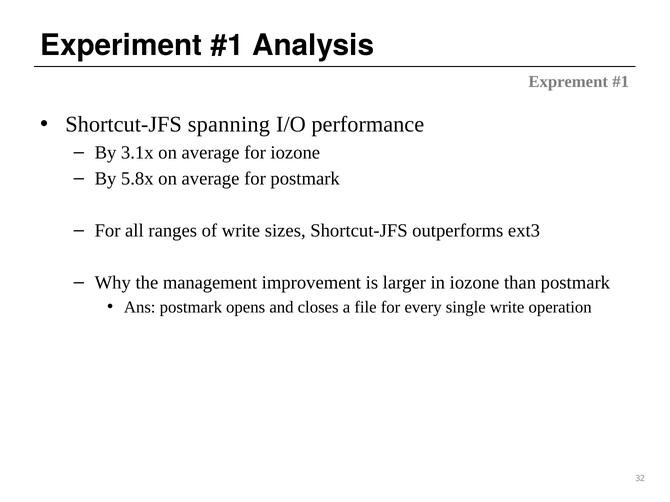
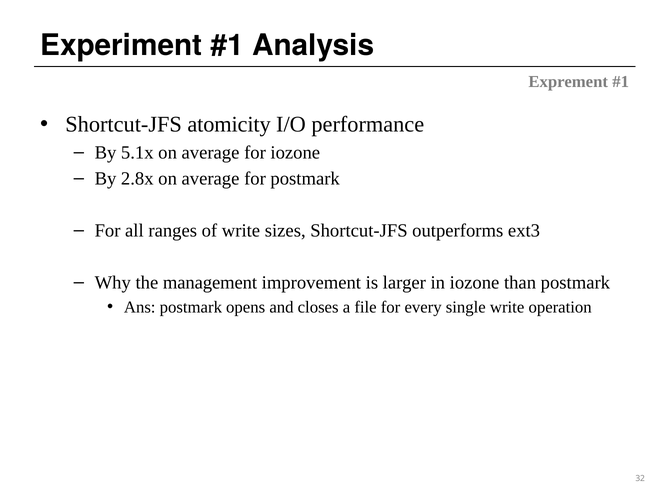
spanning: spanning -> atomicity (229, 125)
3.1x: 3.1x -> 5.1x (137, 153)
5.8x: 5.8x -> 2.8x (137, 179)
